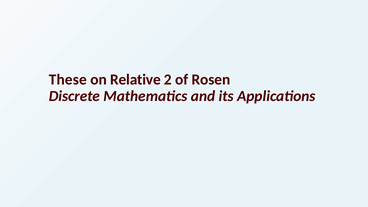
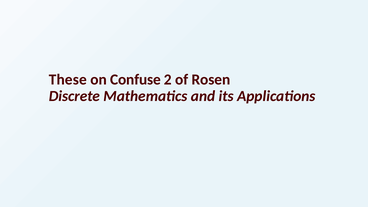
Relative: Relative -> Confuse (135, 80)
